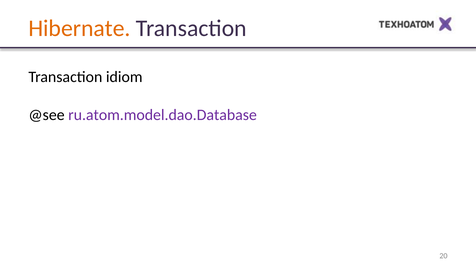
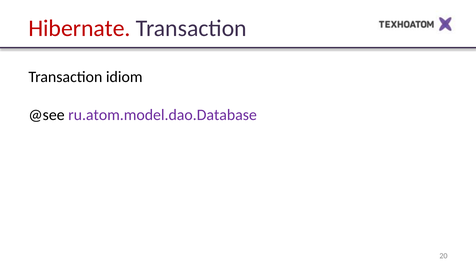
Hibernate colour: orange -> red (80, 28)
